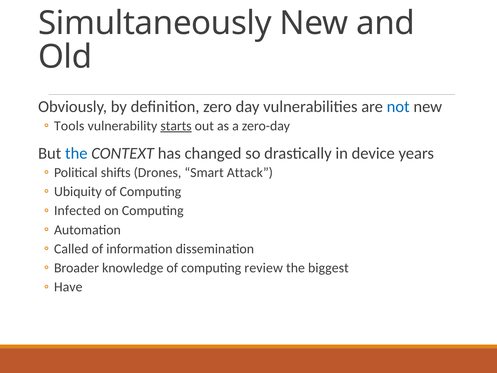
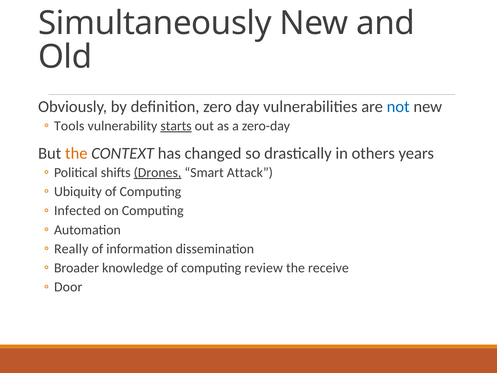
the colour: blue -> orange (76, 153)
device: device -> others (373, 153)
Drones underline: none -> present (158, 172)
Called: Called -> Really (71, 249)
biggest: biggest -> receive (328, 268)
Have: Have -> Door (68, 287)
